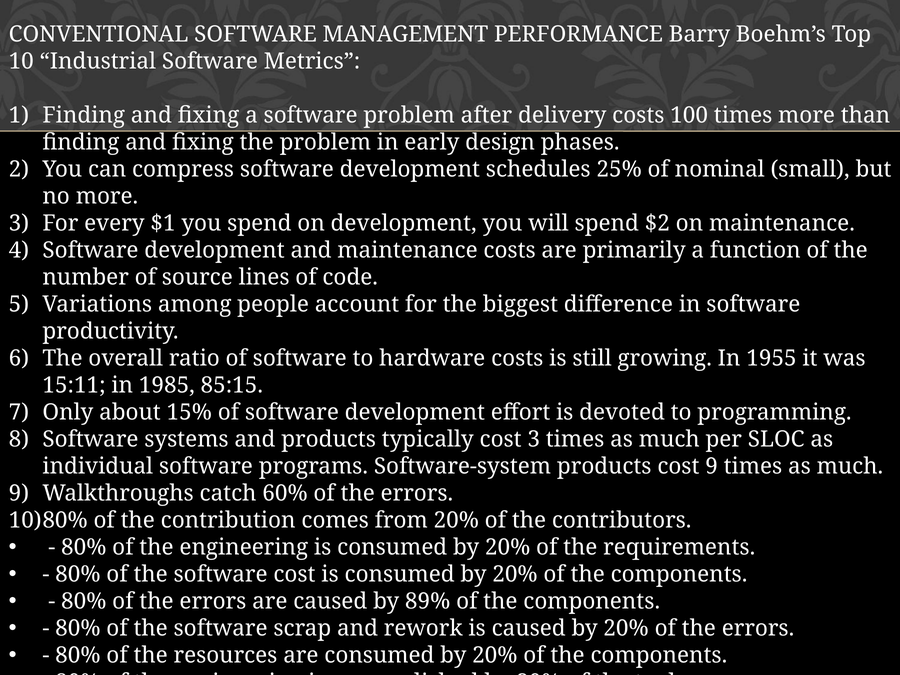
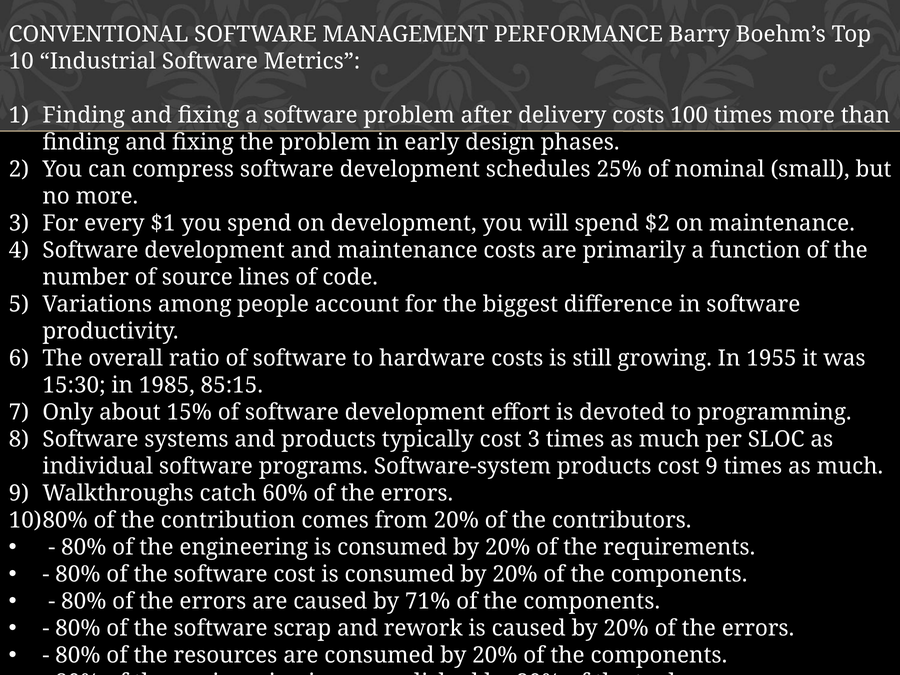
15:11: 15:11 -> 15:30 (74, 385)
89%: 89% -> 71% (428, 601)
